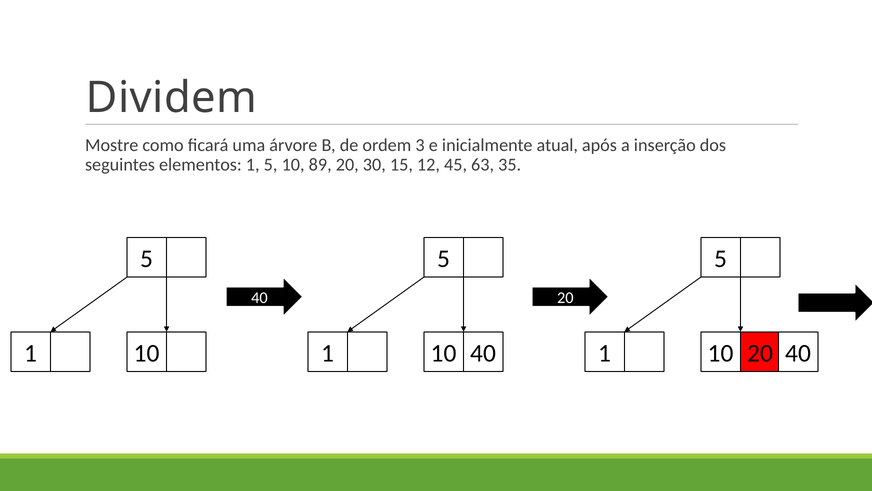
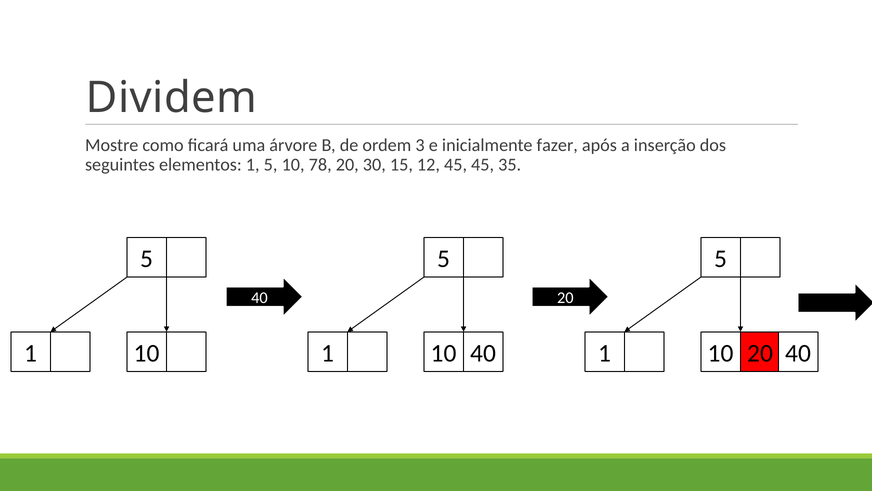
atual: atual -> fazer (557, 145)
89: 89 -> 78 (320, 165)
45 63: 63 -> 45 (483, 165)
